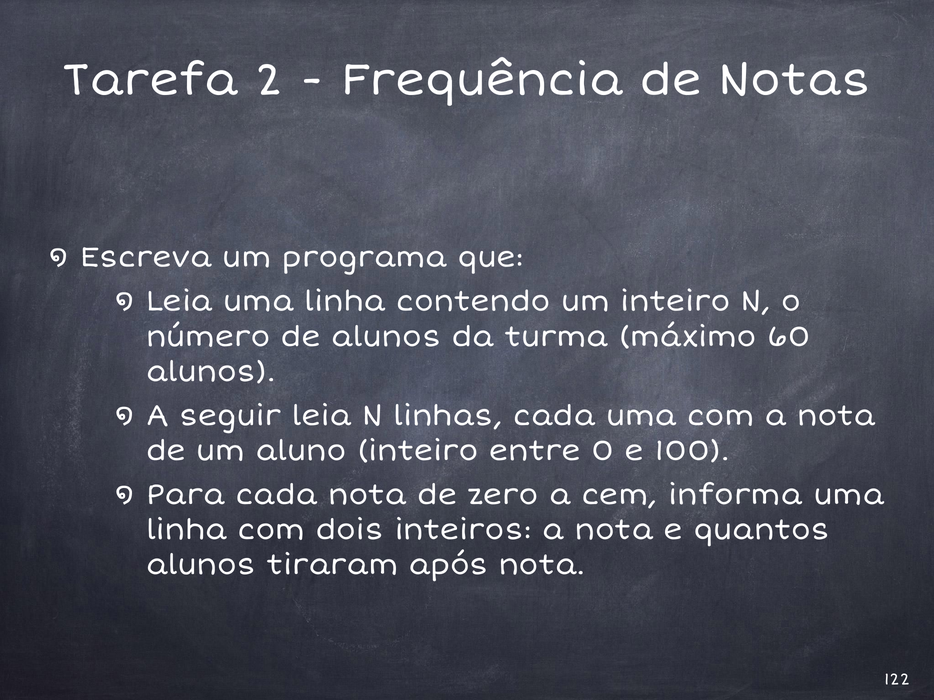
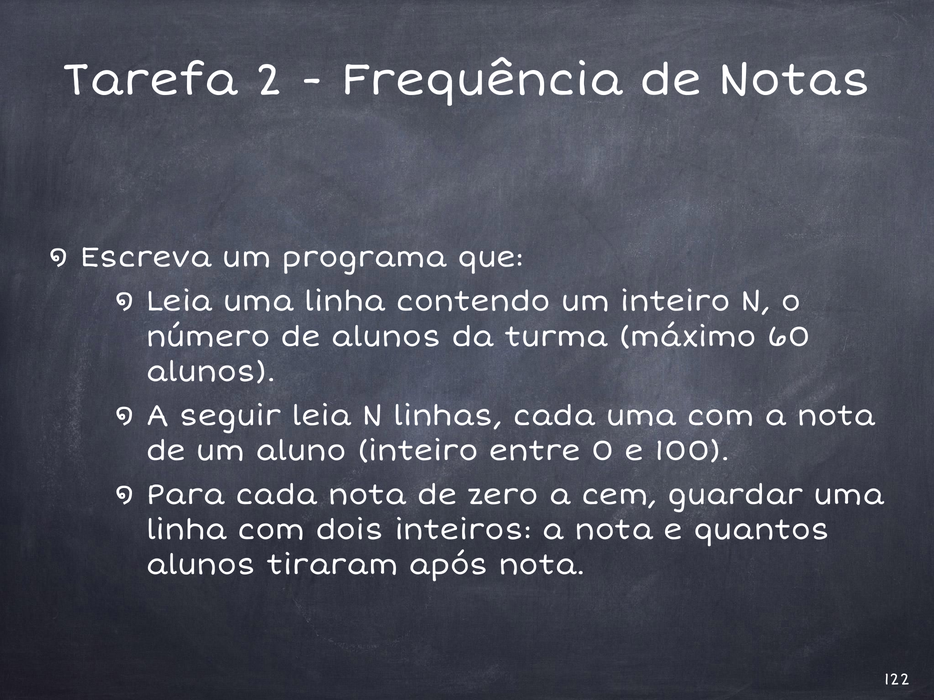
informa: informa -> guardar (736, 495)
